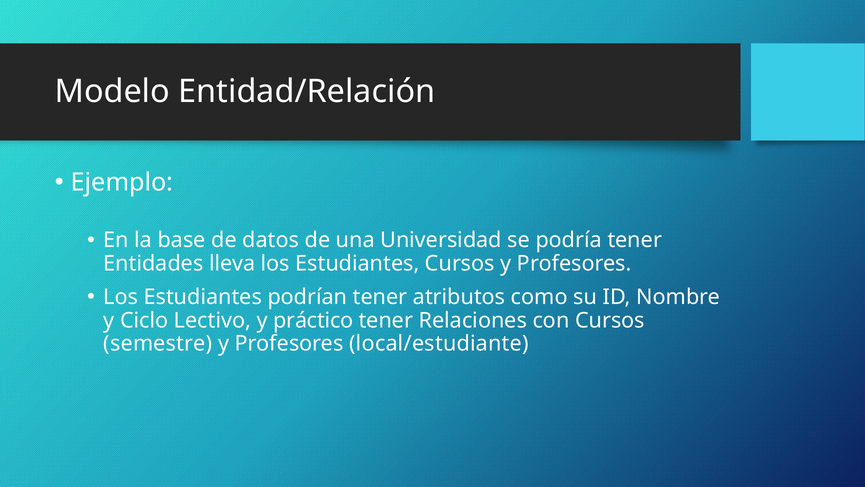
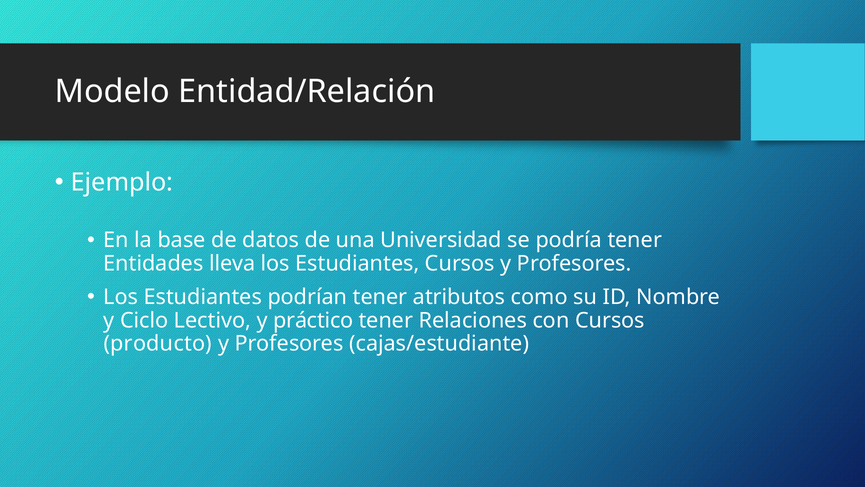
semestre: semestre -> producto (158, 343)
local/estudiante: local/estudiante -> cajas/estudiante (439, 343)
